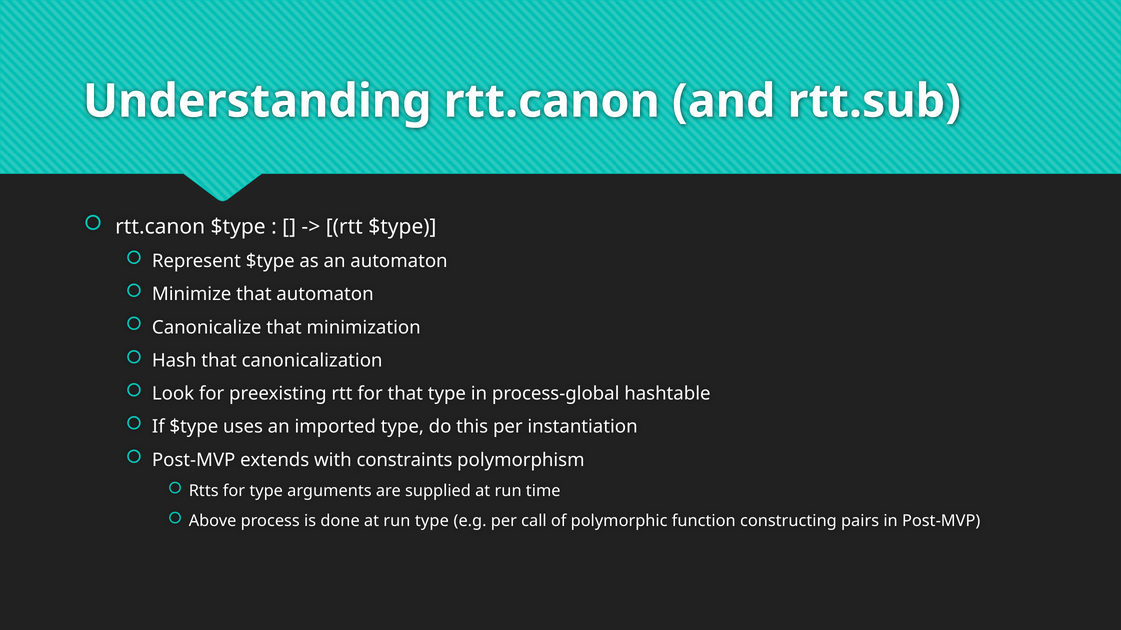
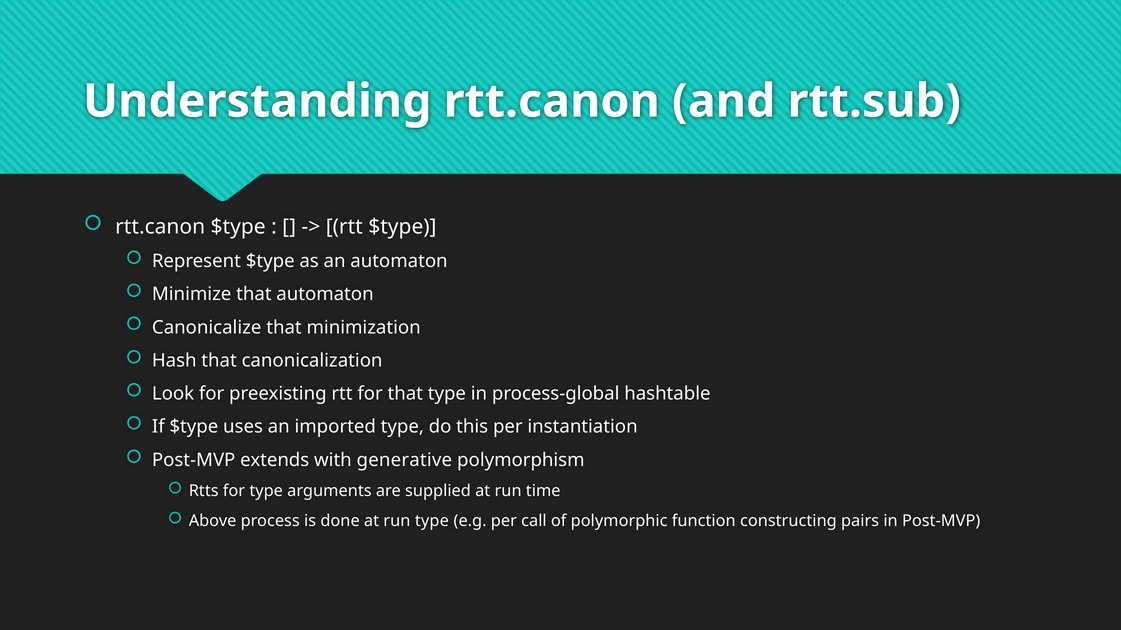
constraints: constraints -> generative (404, 460)
